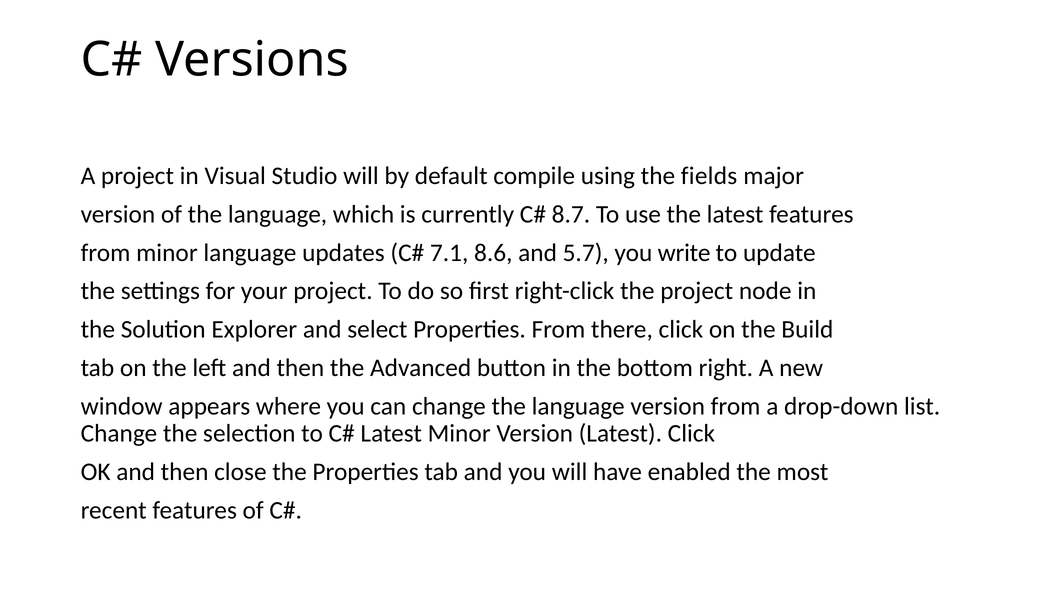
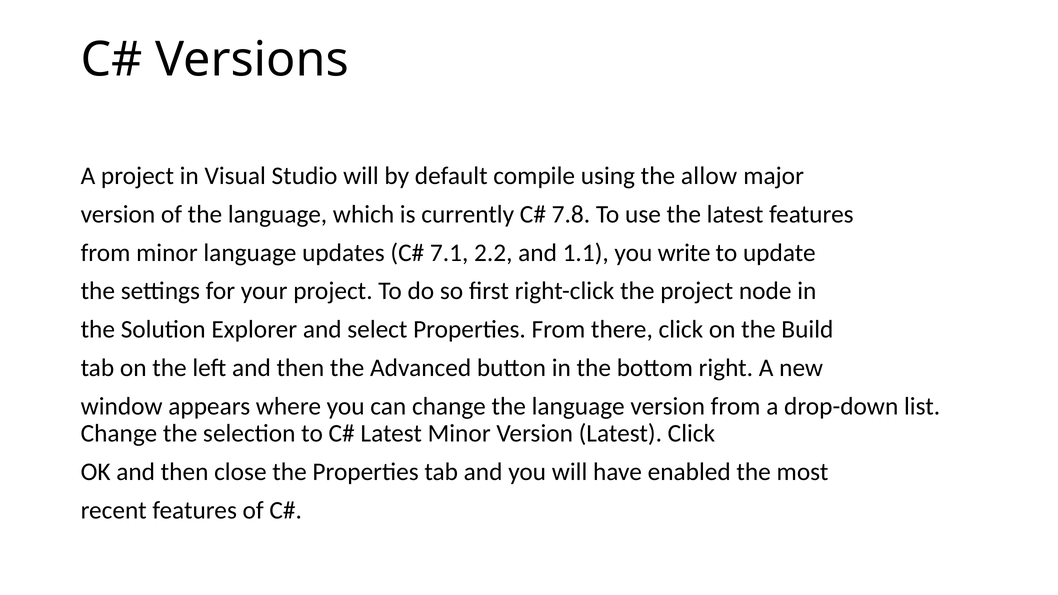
fields: fields -> allow (709, 176)
8.7: 8.7 -> 7.8 (571, 214)
8.6: 8.6 -> 2.2 (493, 253)
5.7: 5.7 -> 1.1 (586, 253)
